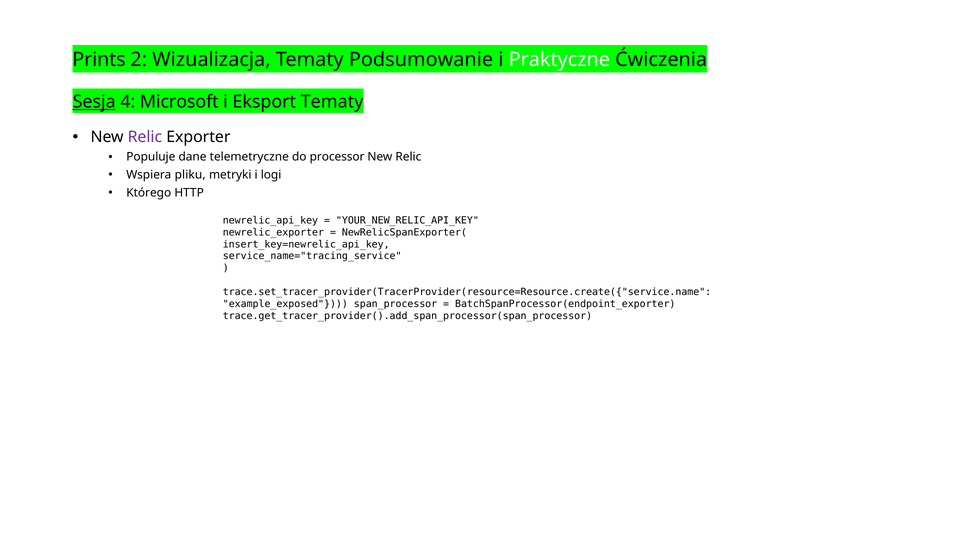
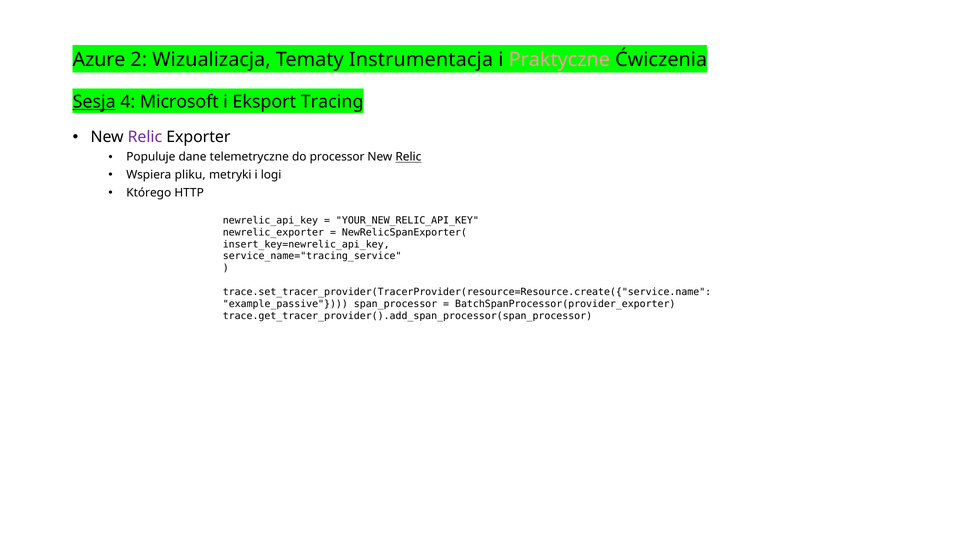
Prints: Prints -> Azure (99, 60)
Podsumowanie: Podsumowanie -> Instrumentacja (421, 60)
Praktyczne colour: white -> pink (559, 60)
Eksport Tematy: Tematy -> Tracing (332, 102)
Relic underline: none -> present (408, 157)
example_exposed: example_exposed -> example_passive (285, 304)
BatchSpanProcessor(endpoint_exporter: BatchSpanProcessor(endpoint_exporter -> BatchSpanProcessor(provider_exporter (565, 304)
